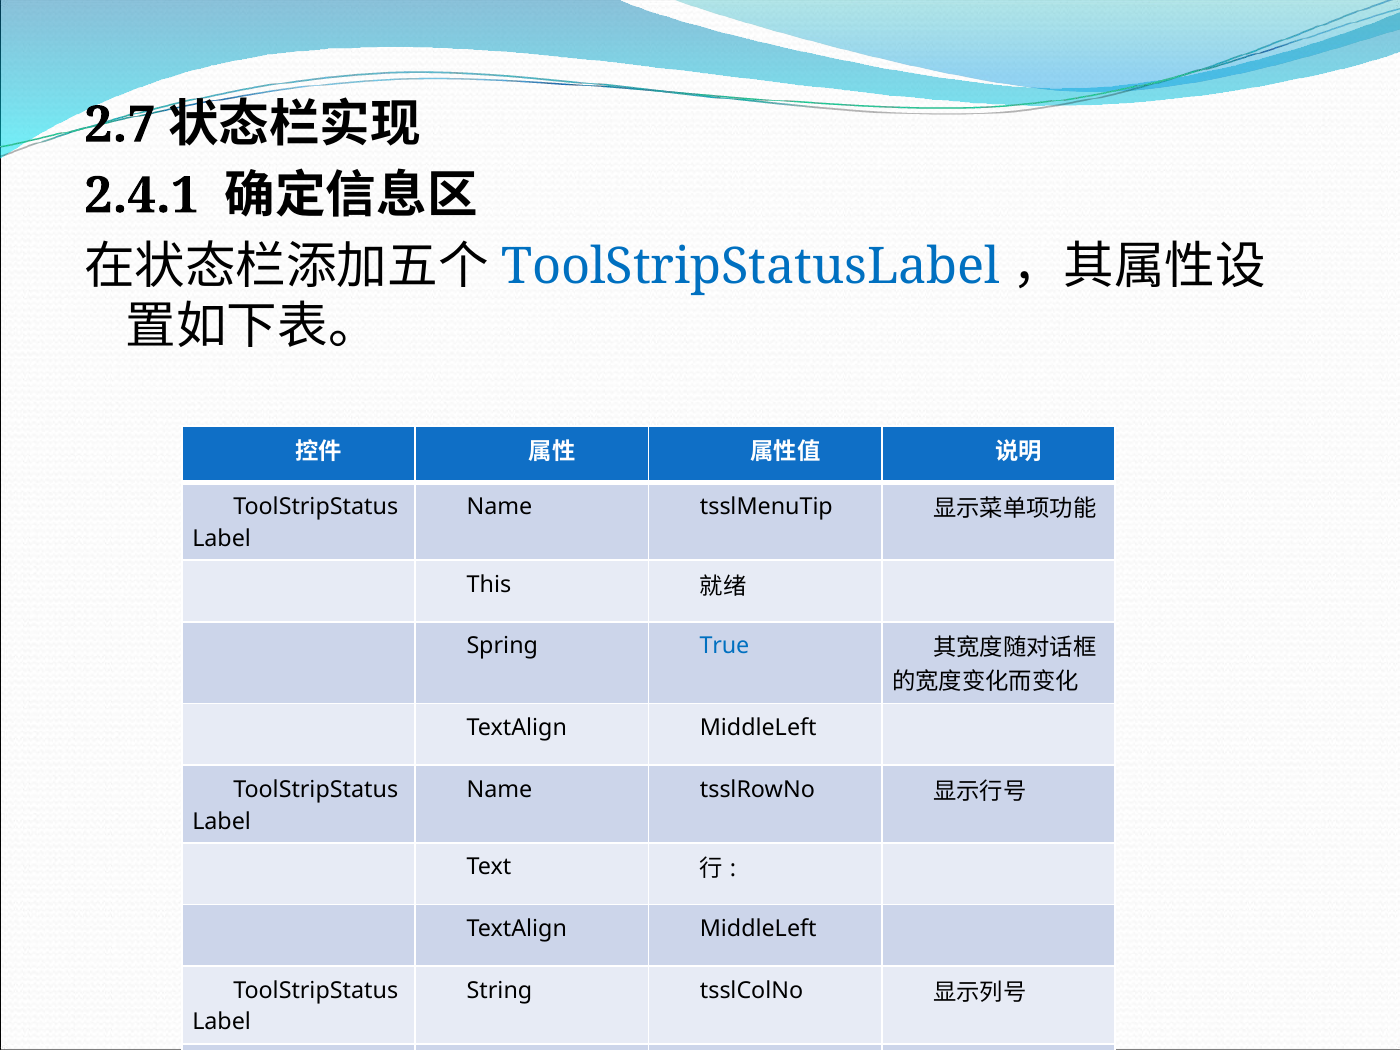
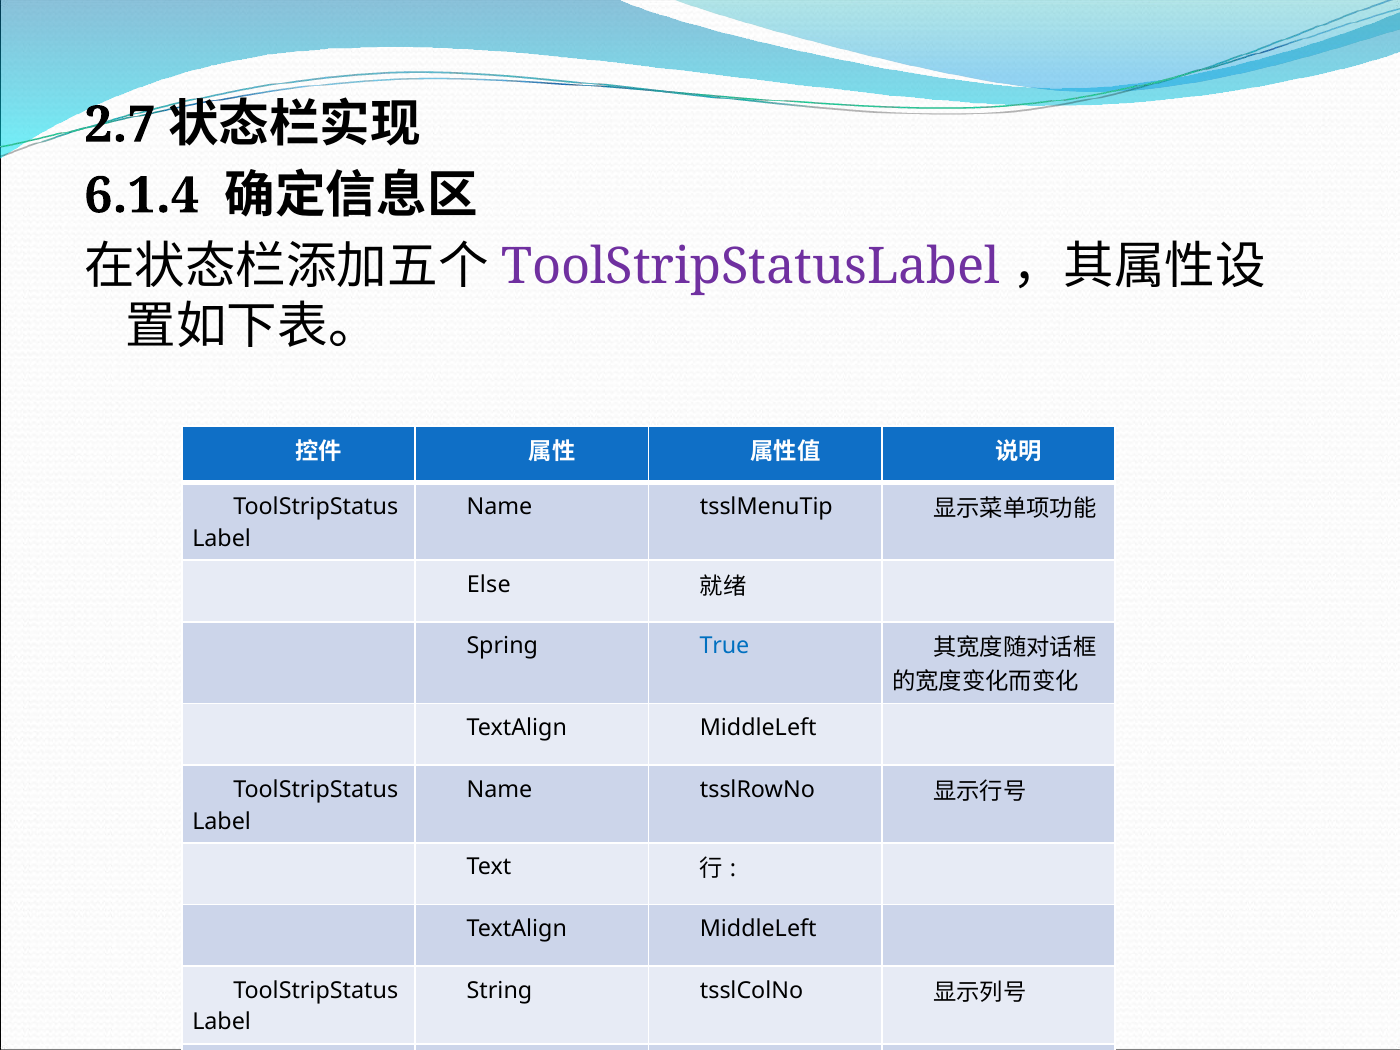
2.4.1: 2.4.1 -> 6.1.4 (142, 196)
ToolStripStatusLabel colour: blue -> purple (751, 266)
This: This -> Else (489, 584)
